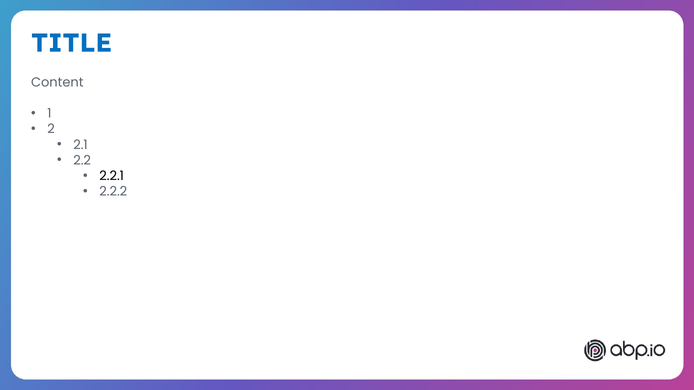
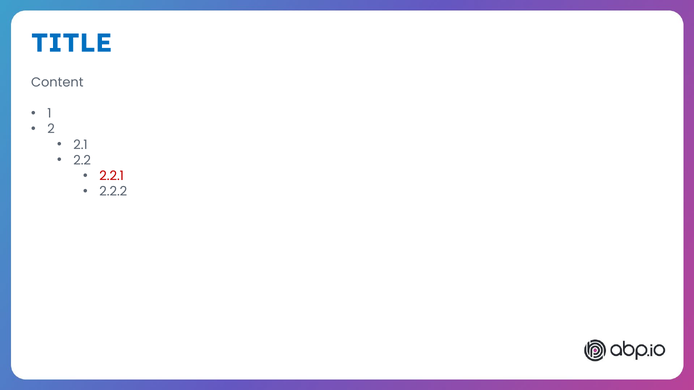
2.2.1 colour: black -> red (112, 176)
